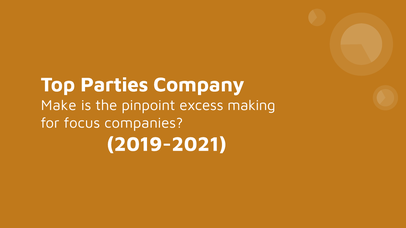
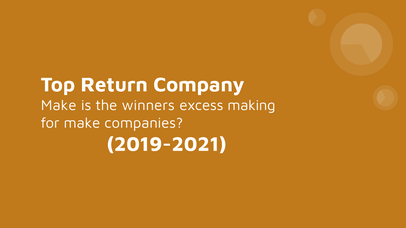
Parties: Parties -> Return (114, 85)
pinpoint: pinpoint -> winners (148, 105)
for focus: focus -> make (82, 123)
